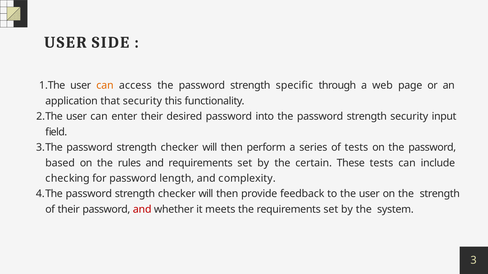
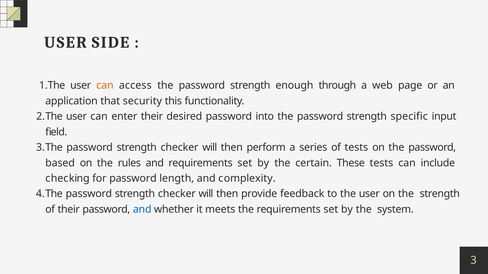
specific: specific -> enough (294, 86)
strength security: security -> specific (409, 117)
and colour: red -> blue (142, 210)
